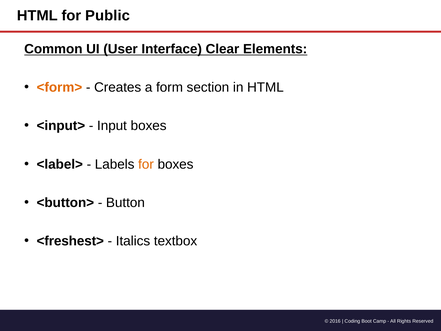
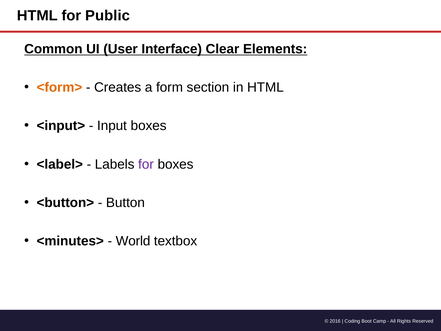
for colour: orange -> purple (146, 164)
<freshest>: <freshest> -> <minutes> (70, 241)
Italics: Italics -> World (133, 241)
